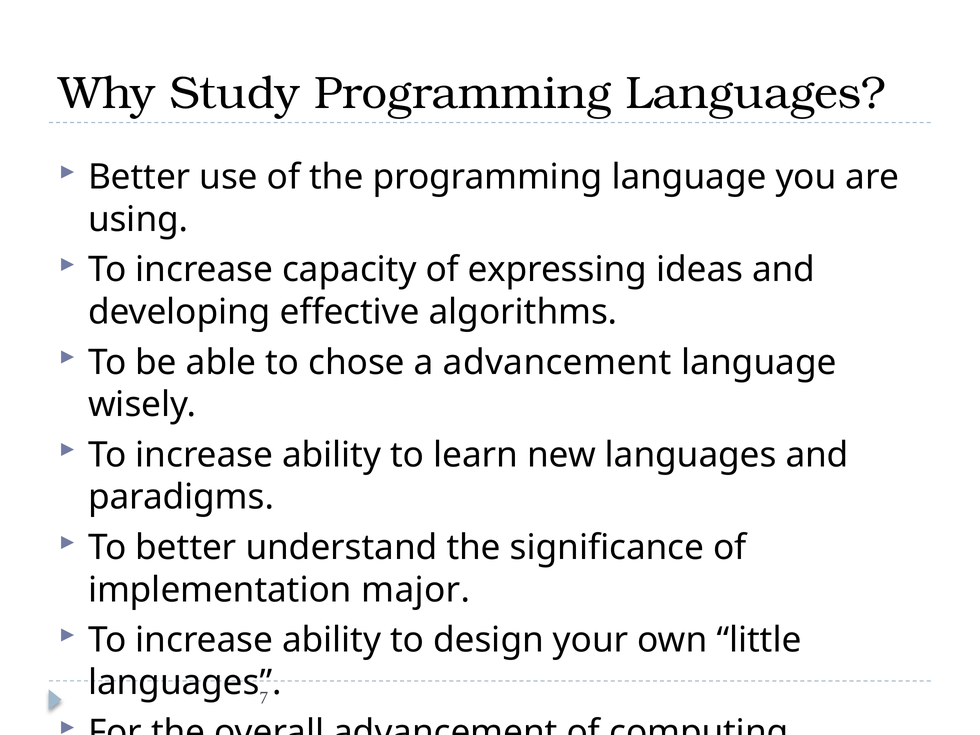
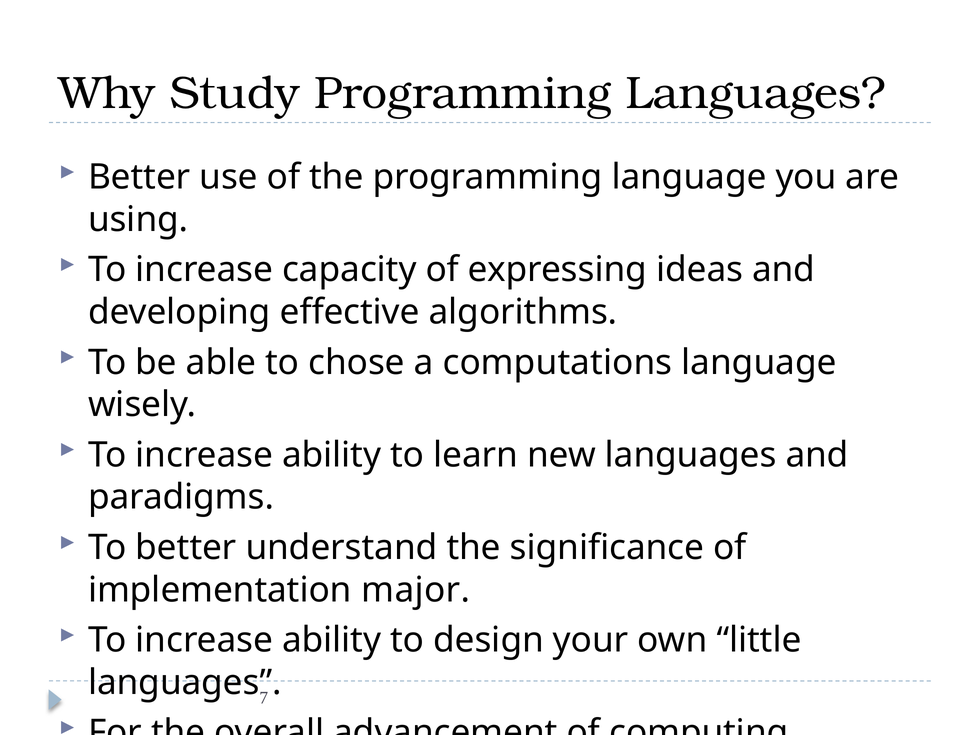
a advancement: advancement -> computations (557, 362)
